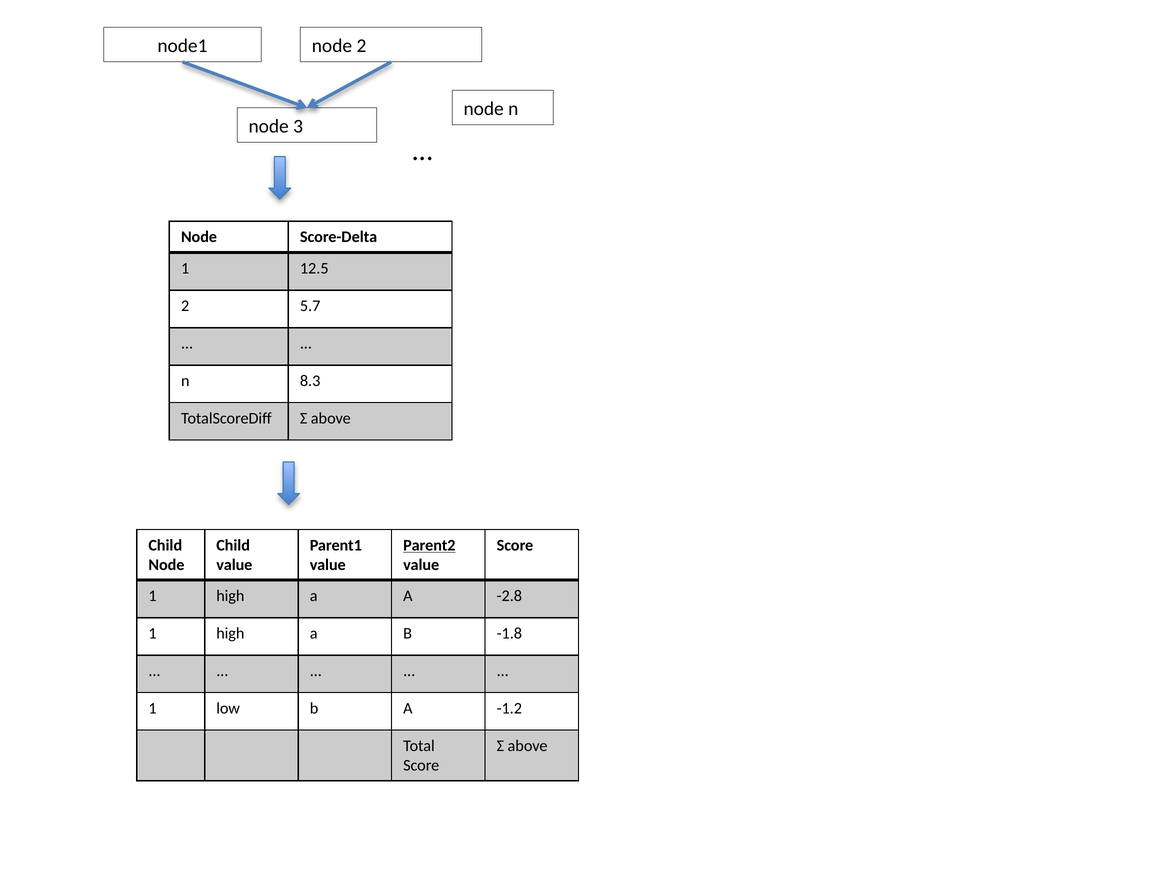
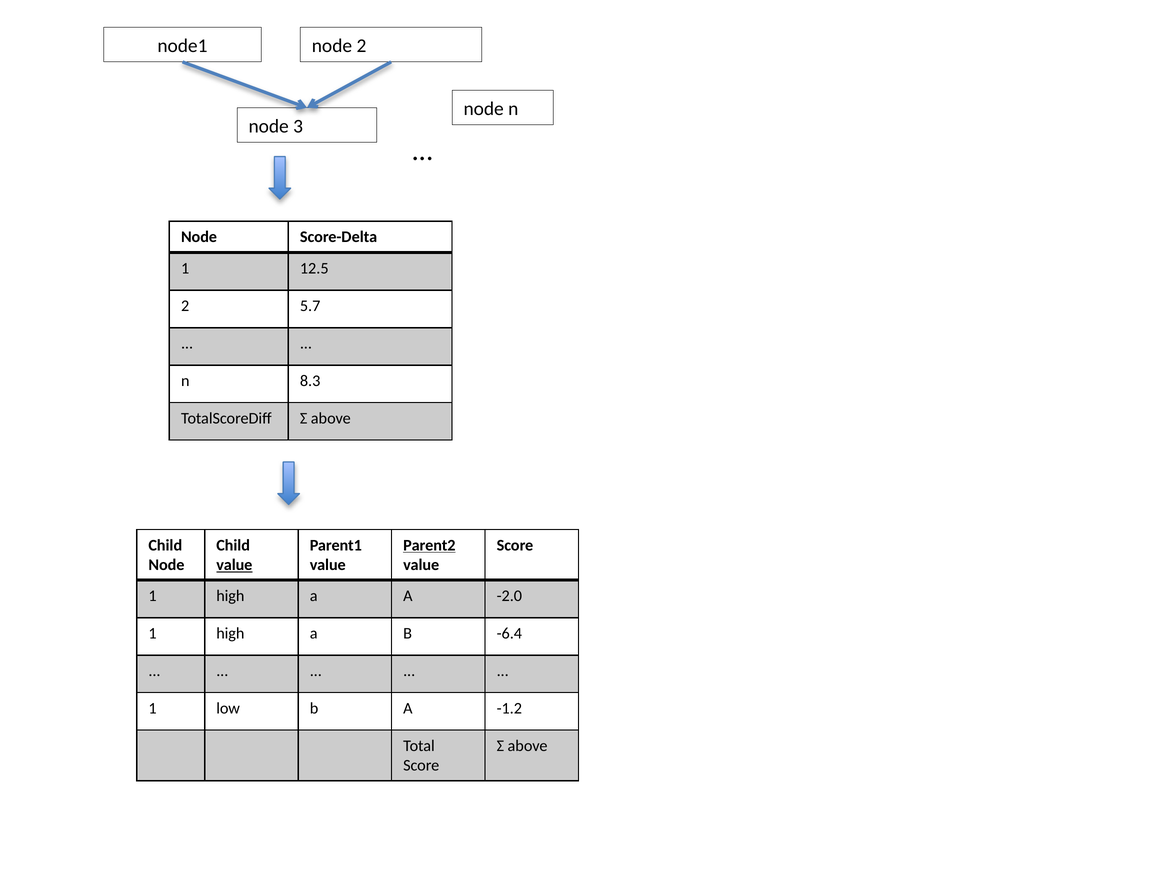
value underline: none -> present (234, 565)
-2.8: -2.8 -> -2.0 (509, 596)
-1.8: -1.8 -> -6.4 (509, 634)
